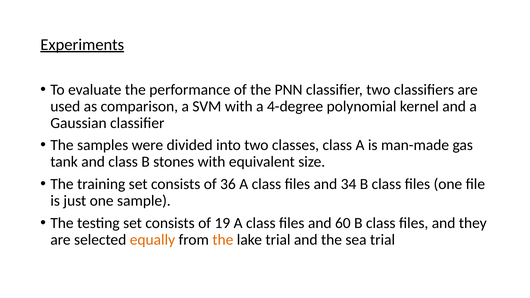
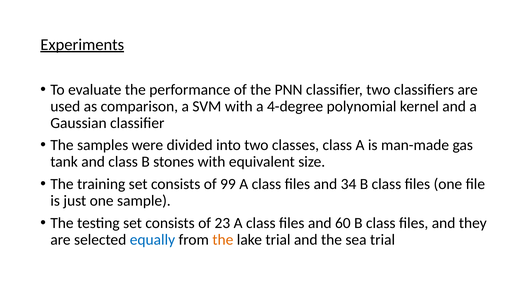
36: 36 -> 99 (228, 184)
19: 19 -> 23 (222, 223)
equally colour: orange -> blue (152, 240)
